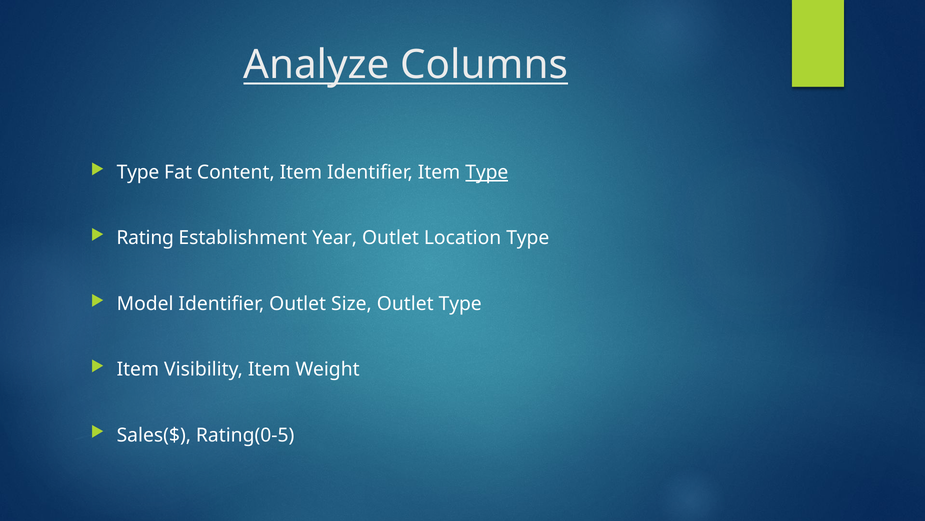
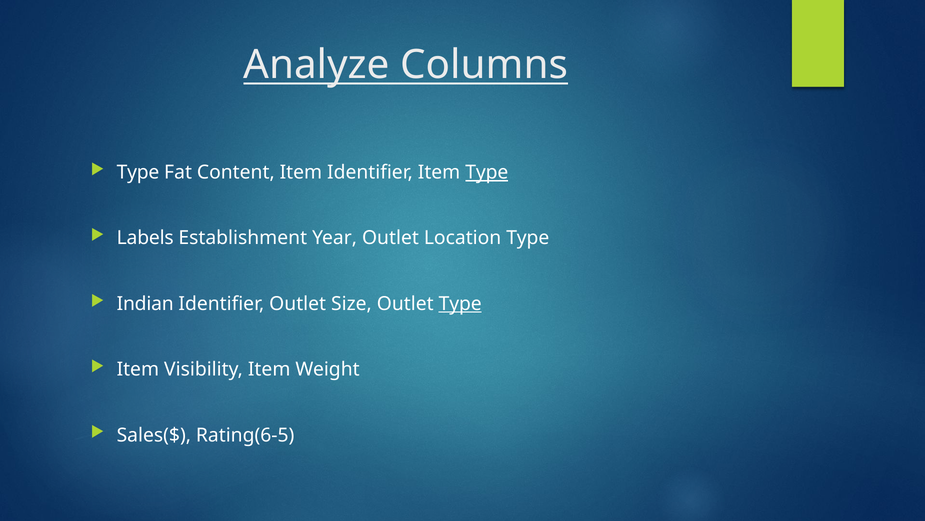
Rating: Rating -> Labels (145, 238)
Model: Model -> Indian (145, 303)
Type underline: none -> present (460, 303)
Rating(0-5: Rating(0-5 -> Rating(6-5 (245, 435)
